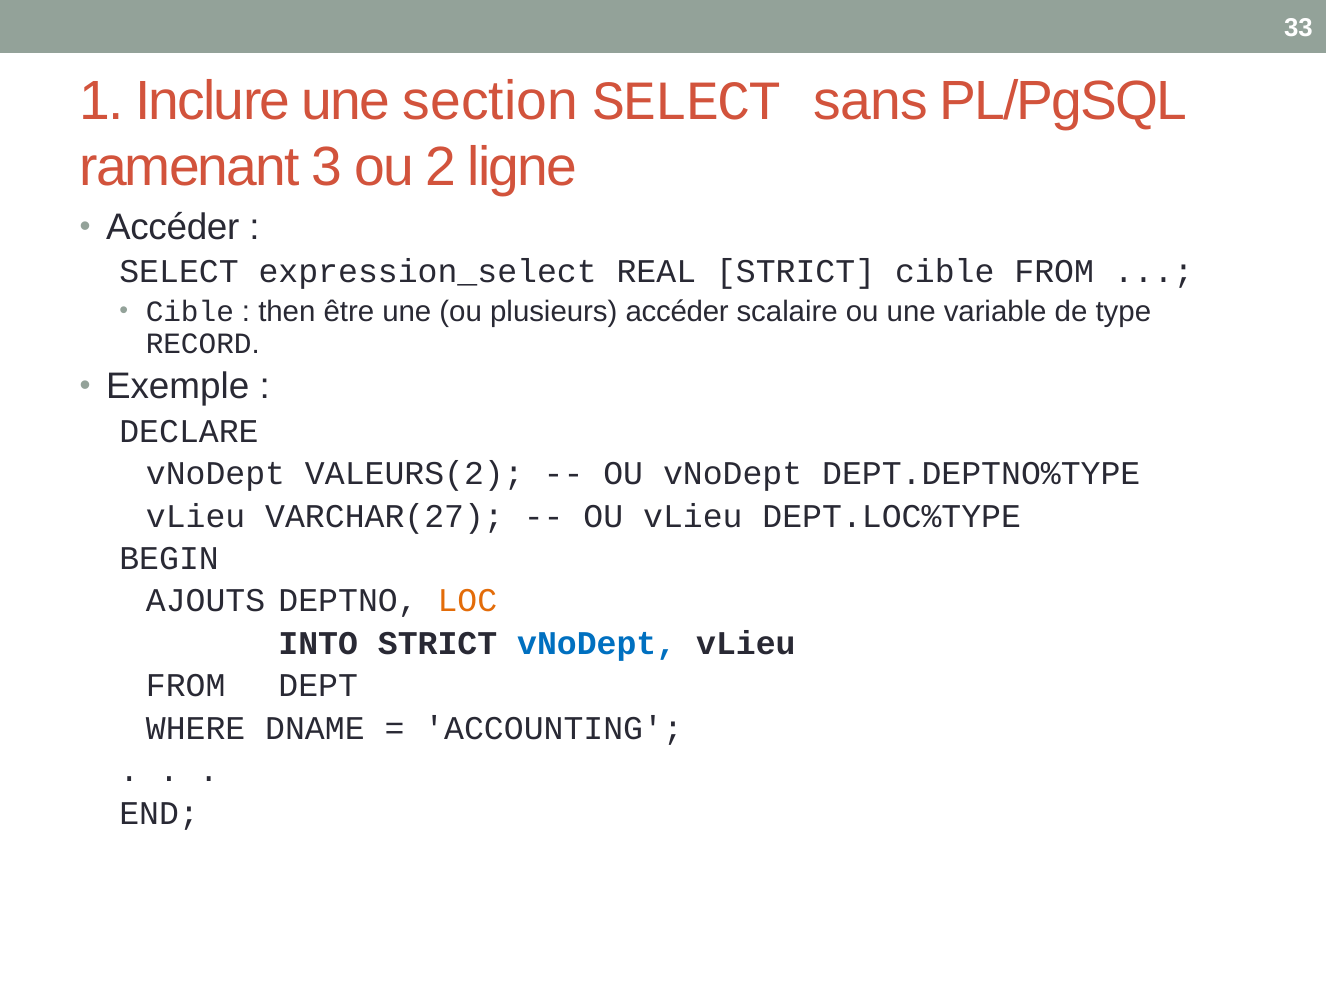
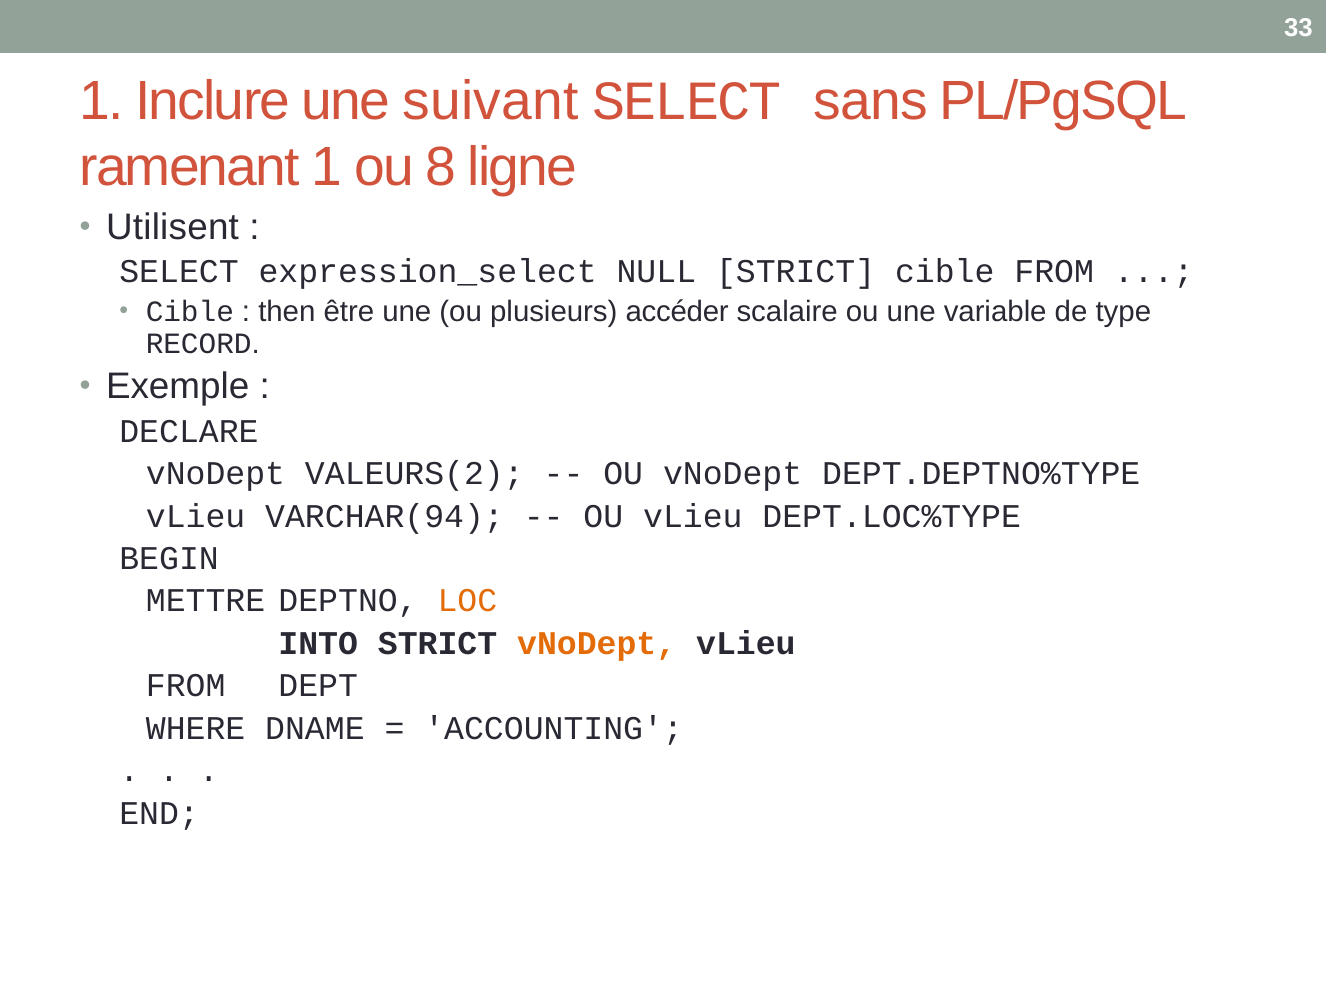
section: section -> suivant (490, 101)
ramenant 3: 3 -> 1 (327, 167)
2: 2 -> 8 (441, 167)
Accéder: Accéder -> Utilisent (173, 227)
REAL: REAL -> NULL (656, 272)
VARCHAR(27: VARCHAR(27 -> VARCHAR(94 (385, 516)
AJOUTS: AJOUTS -> METTRE (206, 601)
vNoDept colour: blue -> orange (597, 643)
